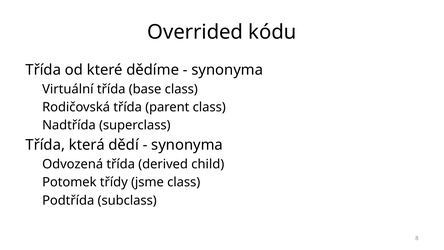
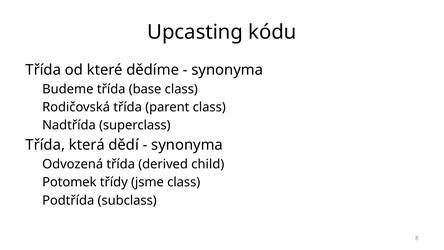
Overrided: Overrided -> Upcasting (195, 32)
Virtuální: Virtuální -> Budeme (68, 89)
